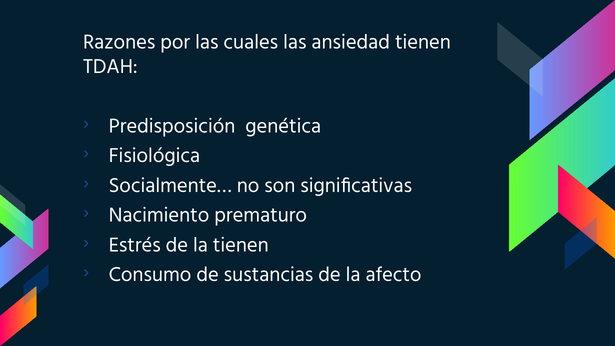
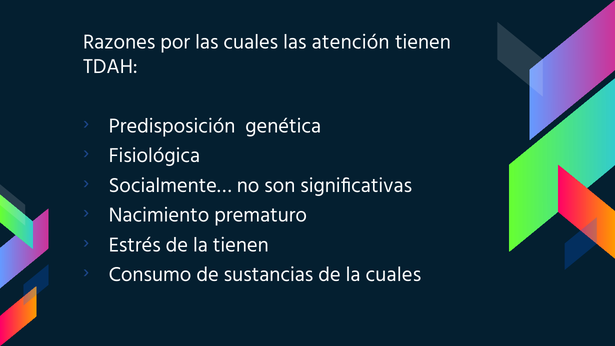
ansiedad: ansiedad -> atención (351, 42)
la afecto: afecto -> cuales (393, 274)
